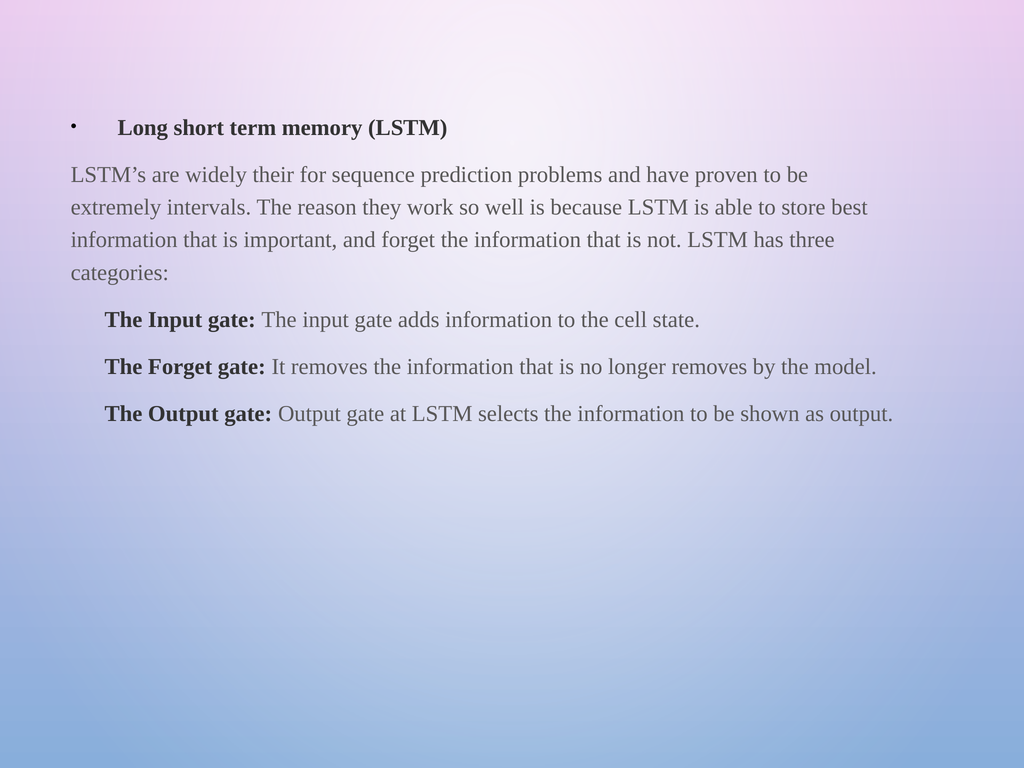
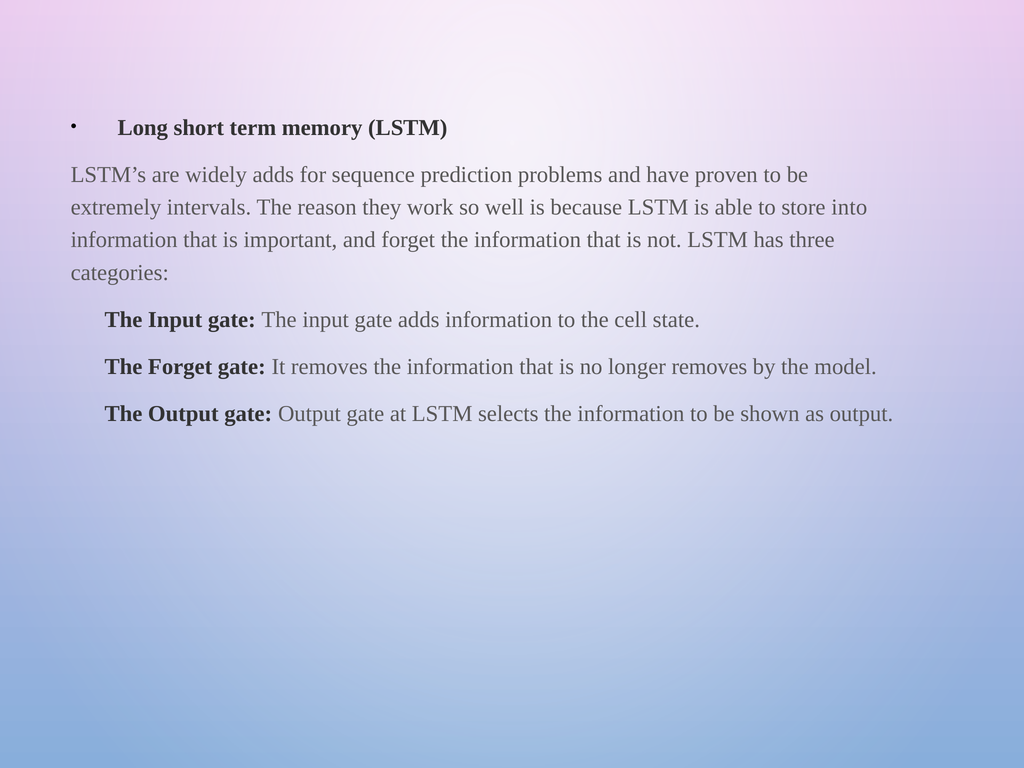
widely their: their -> adds (273, 175)
best: best -> into (849, 207)
